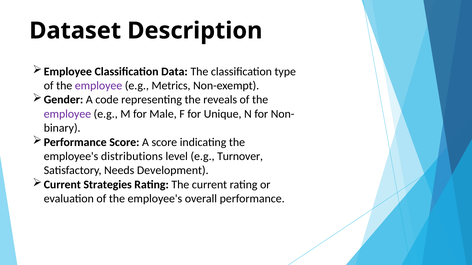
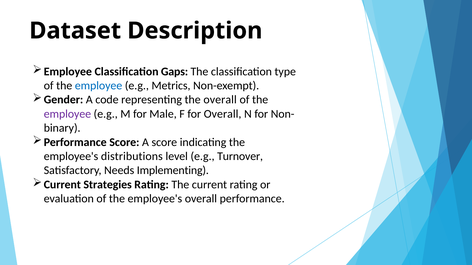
Data: Data -> Gaps (175, 72)
employee colour: purple -> blue (99, 86)
the reveals: reveals -> overall (220, 100)
for Unique: Unique -> Overall (223, 114)
Development: Development -> Implementing (173, 171)
